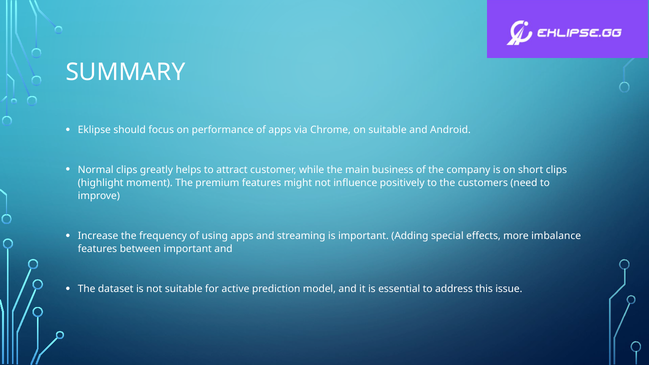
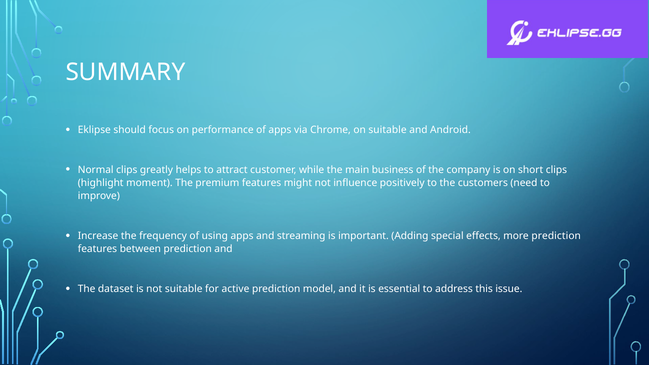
more imbalance: imbalance -> prediction (556, 236)
between important: important -> prediction (188, 249)
